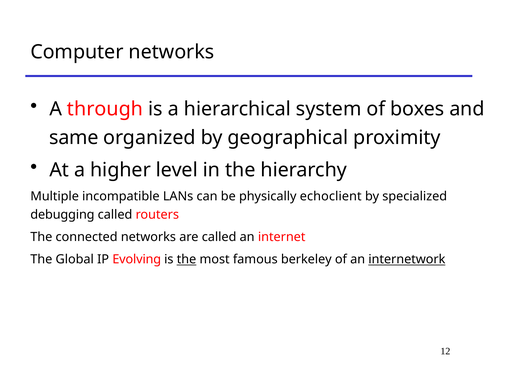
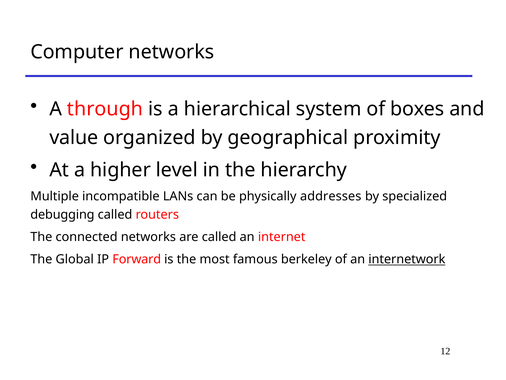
same: same -> value (74, 137)
echoclient: echoclient -> addresses (331, 196)
Evolving: Evolving -> Forward (137, 259)
the underline: present -> none (187, 259)
